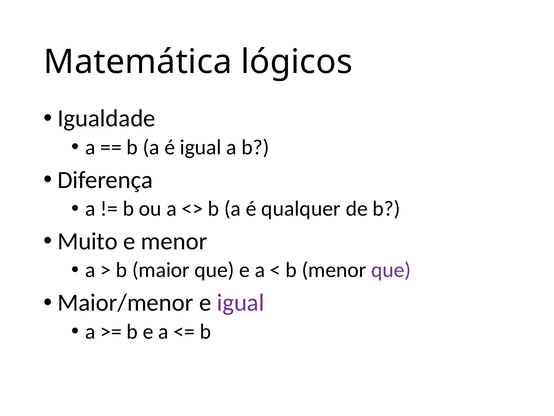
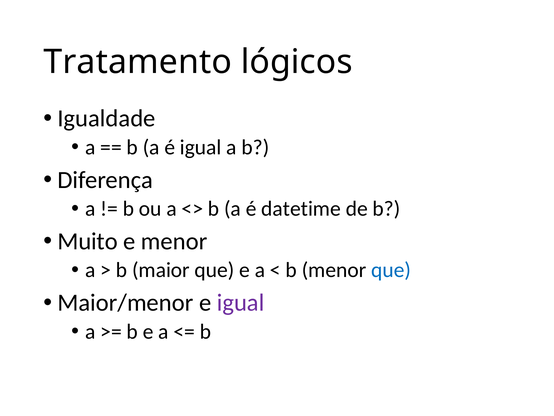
Matemática: Matemática -> Tratamento (138, 62)
qualquer: qualquer -> datetime (301, 208)
que colour: purple -> blue (391, 270)
